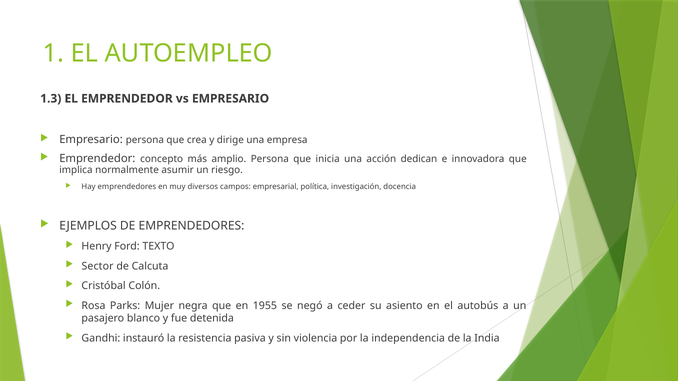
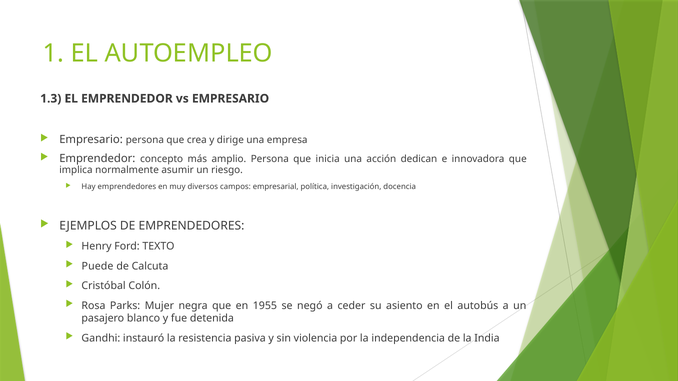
Sector: Sector -> Puede (98, 266)
